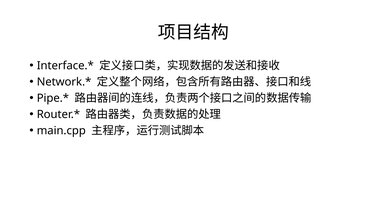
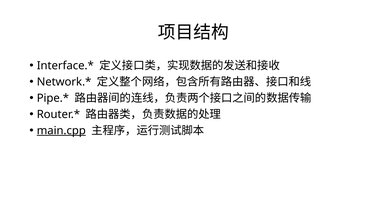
main.cpp underline: none -> present (61, 130)
